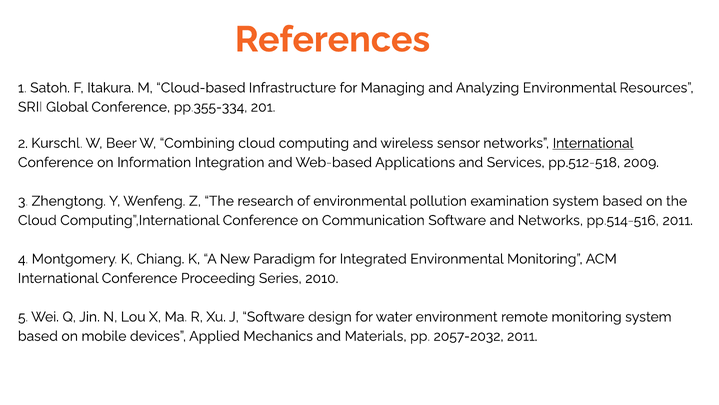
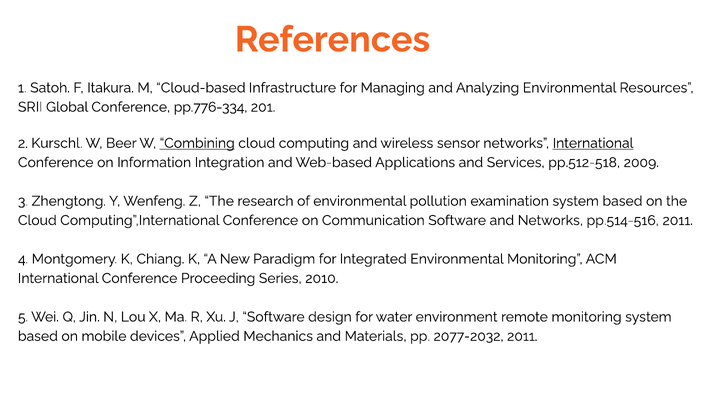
pp.355-334: pp.355-334 -> pp.776-334 (211, 107)
Combining underline: none -> present (197, 143)
2057-2032: 2057-2032 -> 2077-2032 (469, 336)
